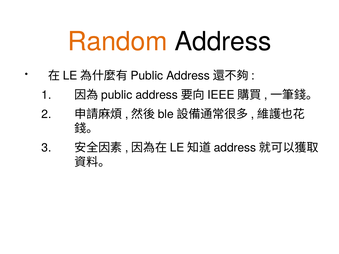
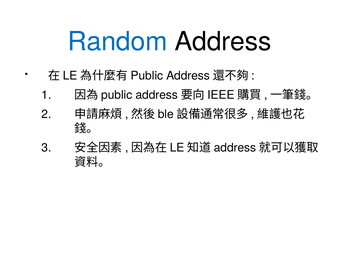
Random colour: orange -> blue (117, 42)
